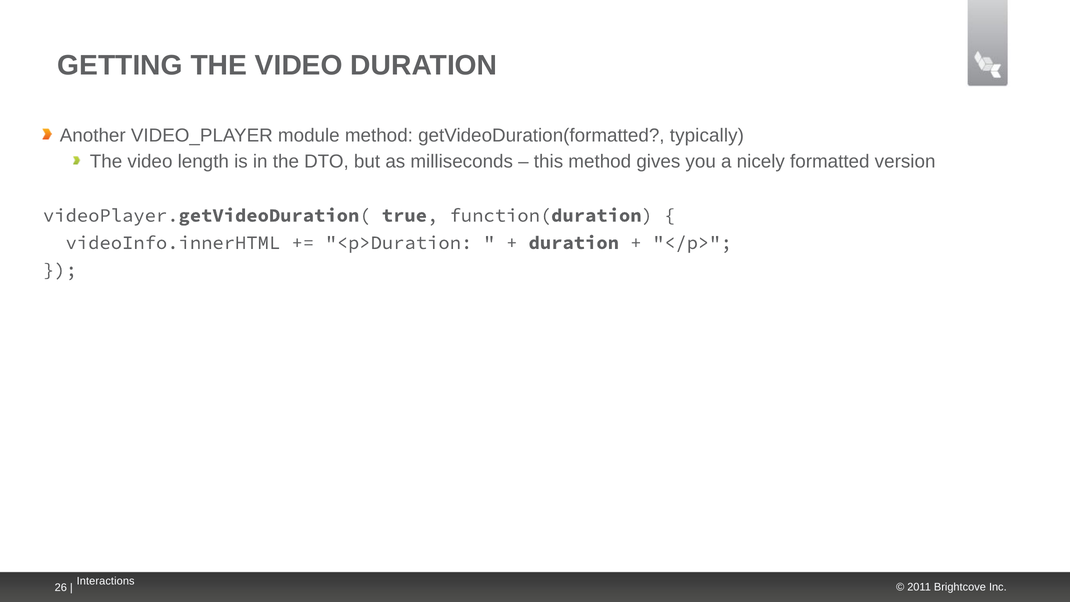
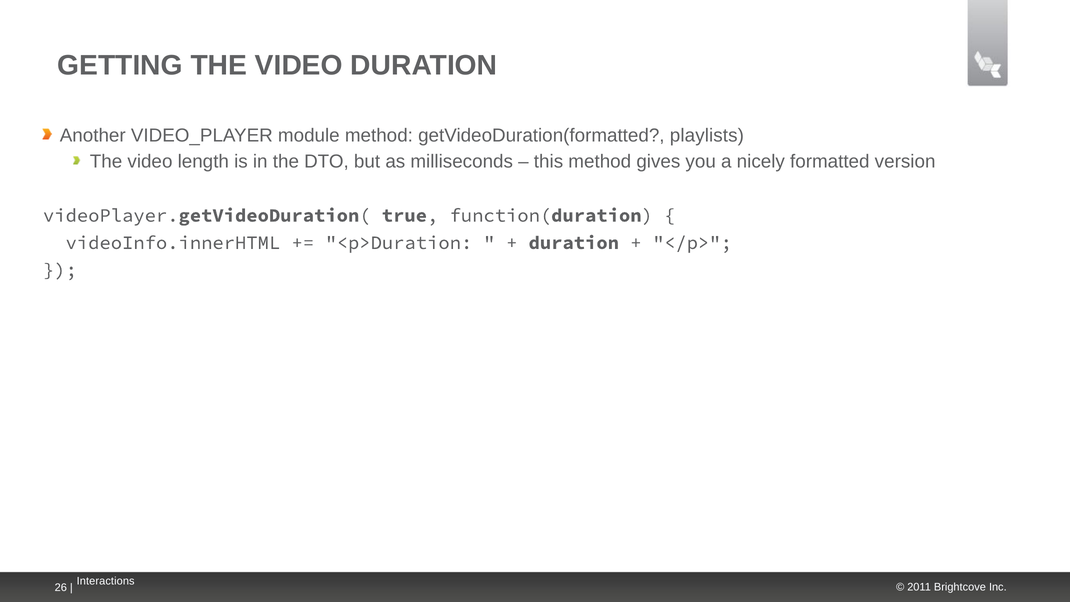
typically: typically -> playlists (707, 135)
